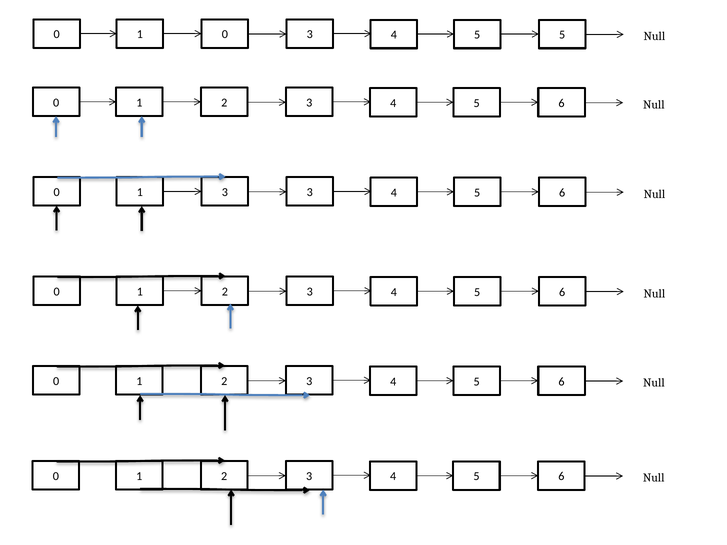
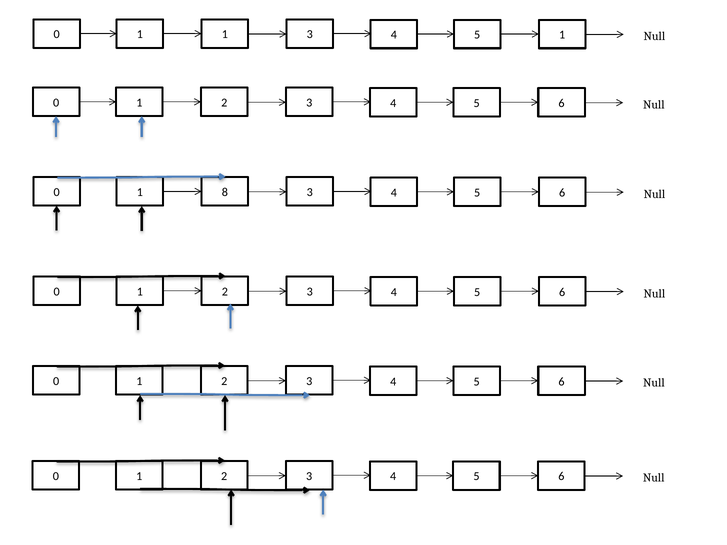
0 0: 0 -> 1 (225, 34)
4 5: 5 -> 1 (562, 35)
3: 3 -> 8 (225, 192)
